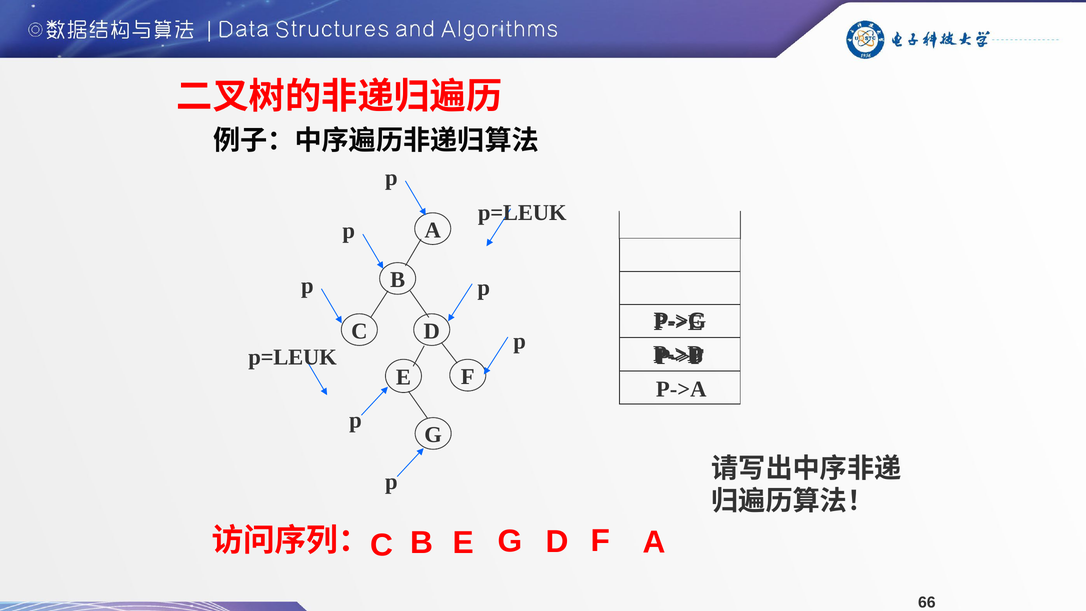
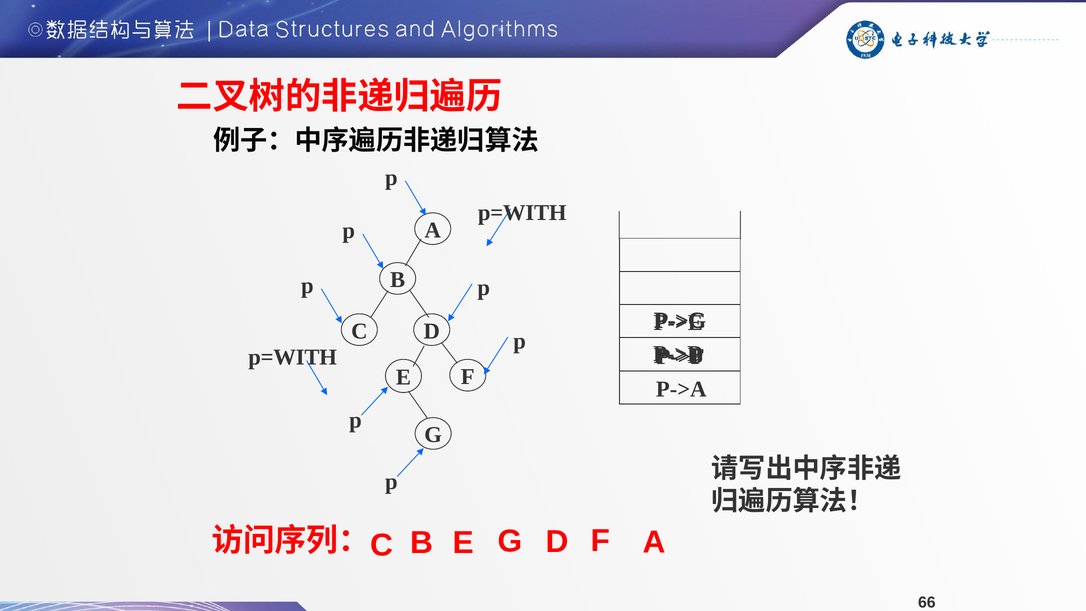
p=LEUK: p=LEUK -> p=WITH (522, 213)
p=LEUK: p=LEUK -> p=WITH (293, 357)
